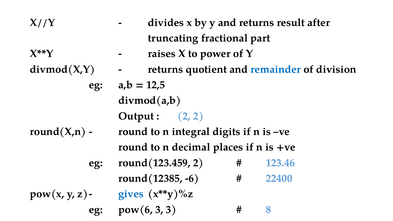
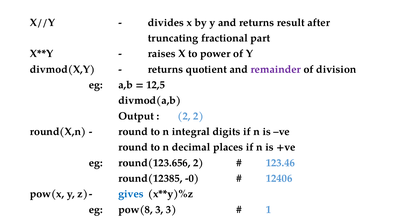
remainder colour: blue -> purple (276, 69)
round(123.459: round(123.459 -> round(123.656 (154, 163)
-6: -6 -> -0 (192, 178)
22400: 22400 -> 12406 (279, 178)
pow(6: pow(6 -> pow(8 (136, 210)
8: 8 -> 1 (268, 210)
